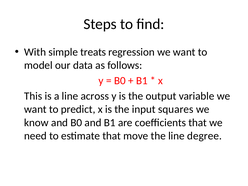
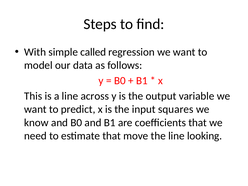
treats: treats -> called (93, 52)
degree: degree -> looking (205, 136)
